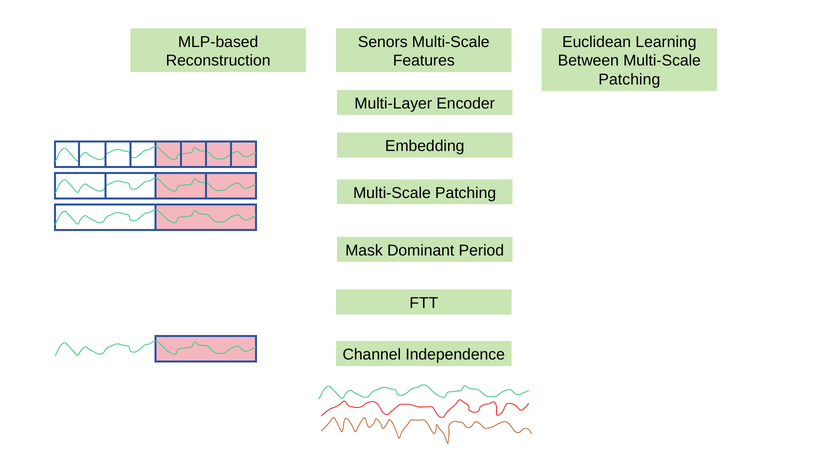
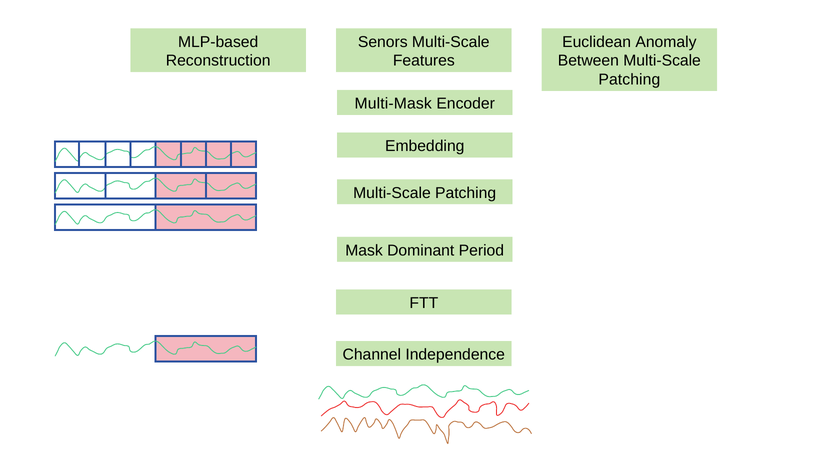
Learning: Learning -> Anomaly (666, 42)
Multi-Layer: Multi-Layer -> Multi-Mask (393, 104)
